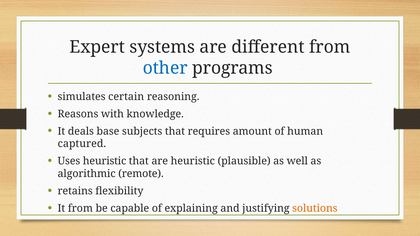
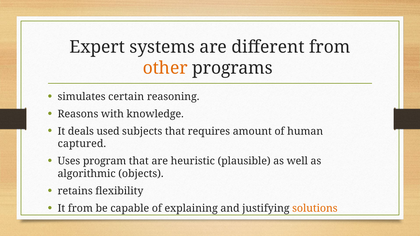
other colour: blue -> orange (165, 68)
base: base -> used (108, 131)
Uses heuristic: heuristic -> program (105, 161)
remote: remote -> objects (141, 174)
